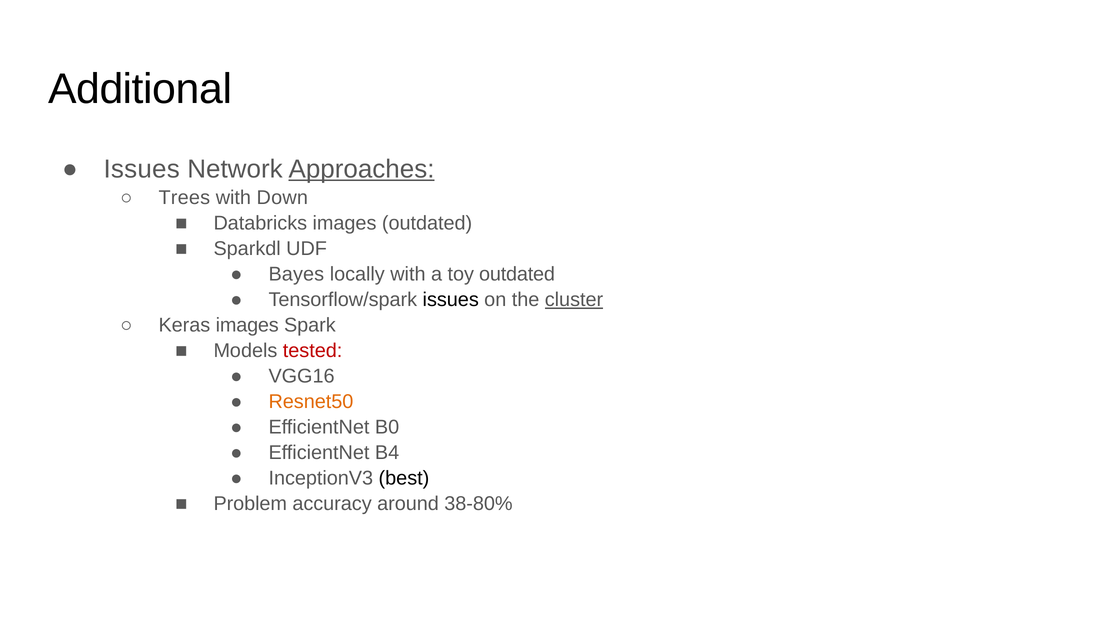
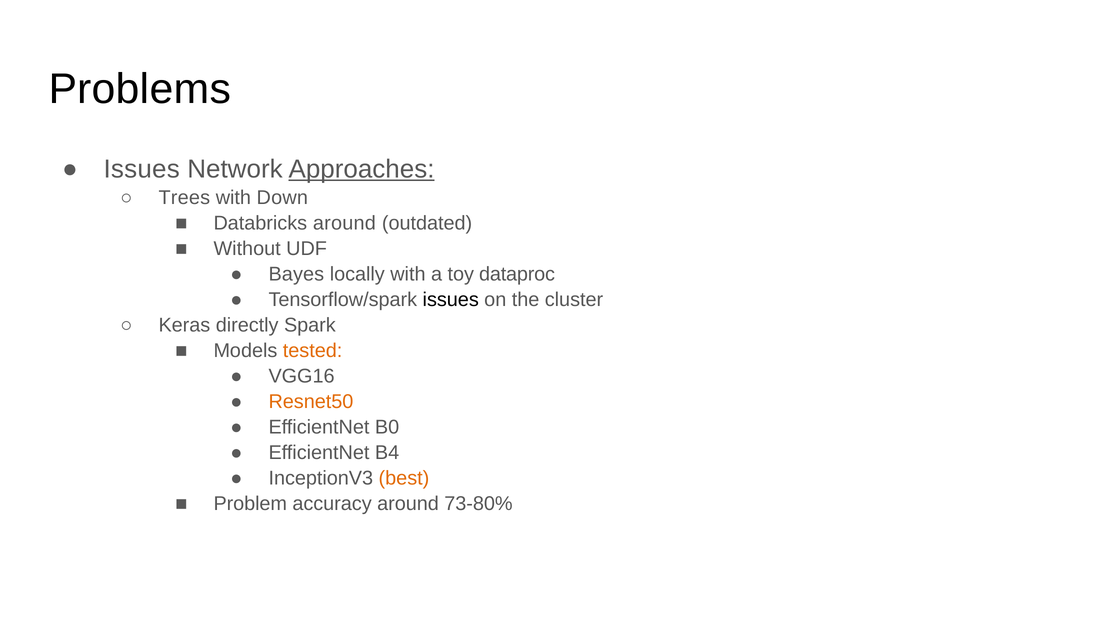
Additional: Additional -> Problems (140, 89)
Databricks images: images -> around (344, 223)
Sparkdl: Sparkdl -> Without (247, 249)
toy outdated: outdated -> dataproc (517, 274)
cluster underline: present -> none (574, 300)
Keras images: images -> directly (247, 325)
tested colour: red -> orange (313, 351)
best colour: black -> orange (404, 478)
38-80%: 38-80% -> 73-80% (478, 503)
